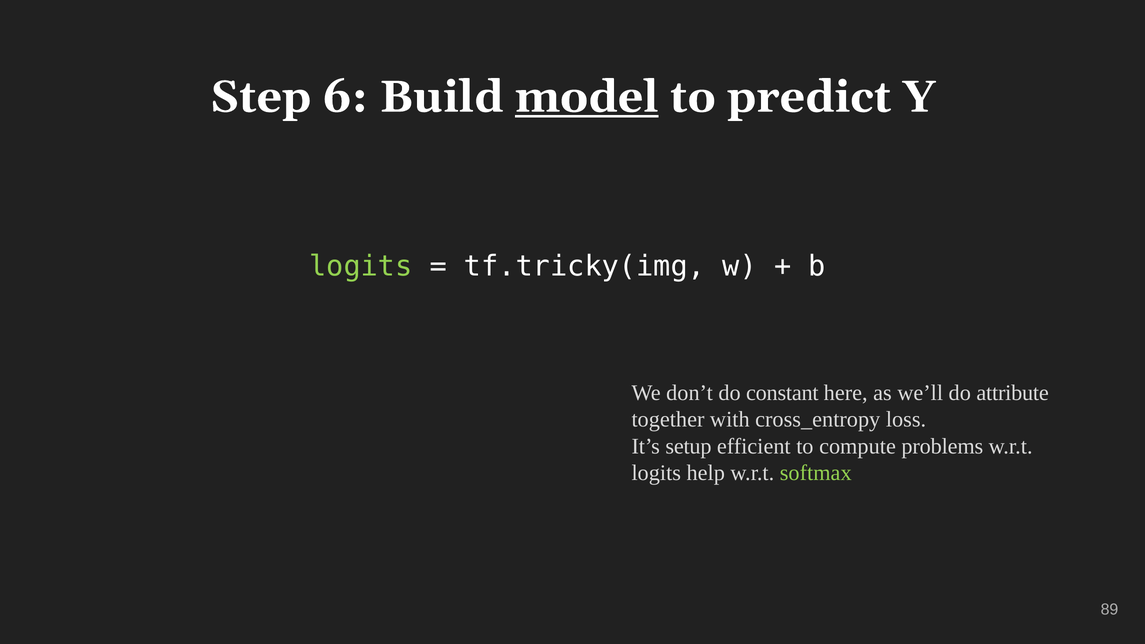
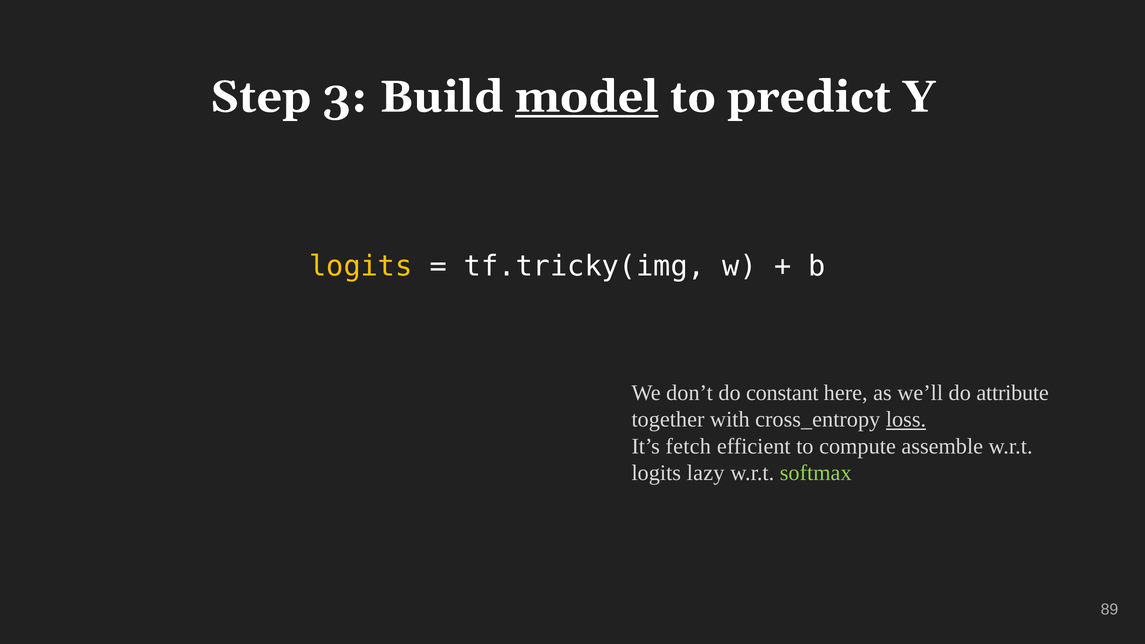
6: 6 -> 3 (345, 97)
logits colour: light green -> yellow (361, 266)
loss underline: none -> present (906, 420)
setup: setup -> fetch (688, 446)
problems: problems -> assemble (942, 446)
help: help -> lazy (706, 473)
